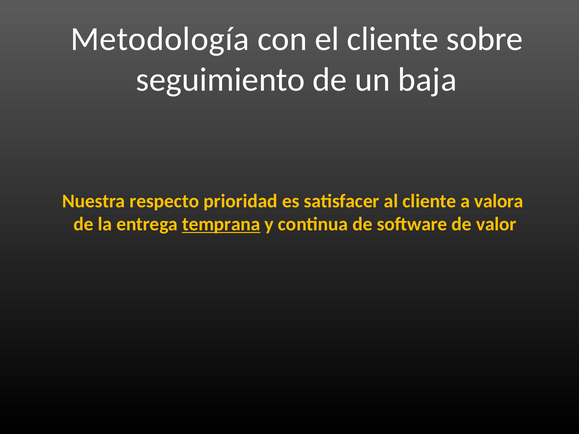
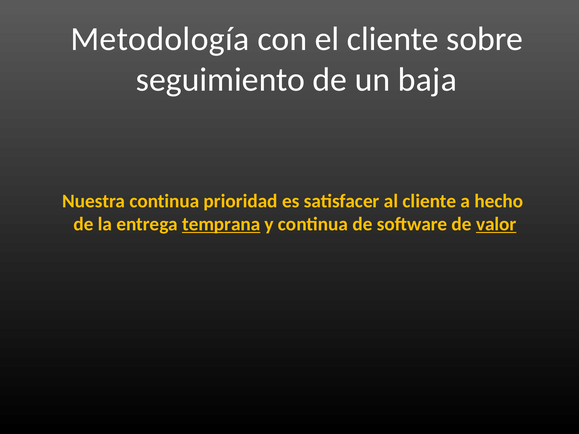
Nuestra respecto: respecto -> continua (164, 201)
valora: valora -> hecho (499, 201)
valor underline: none -> present (496, 224)
